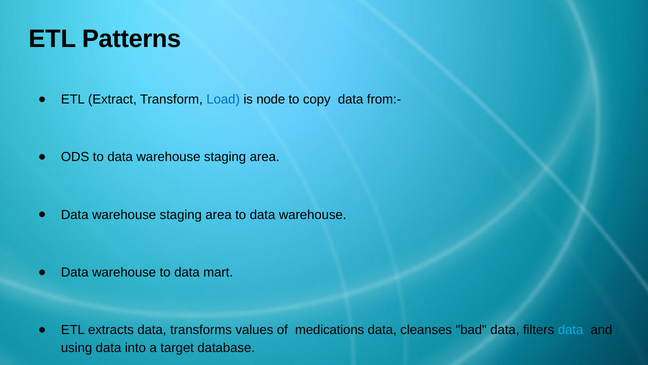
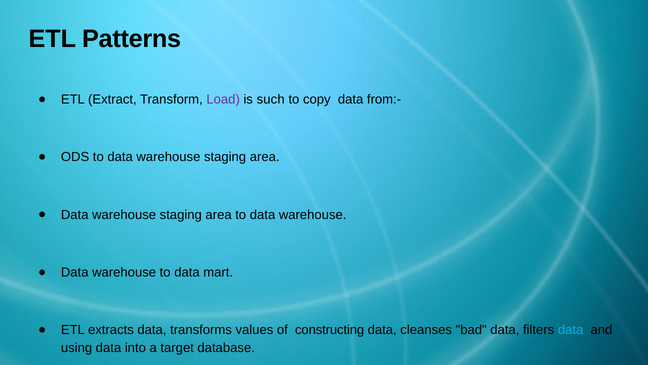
Load colour: blue -> purple (223, 99)
node: node -> such (271, 99)
medications: medications -> constructing (330, 330)
